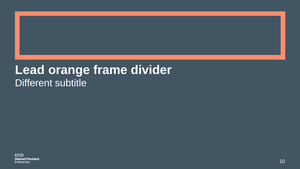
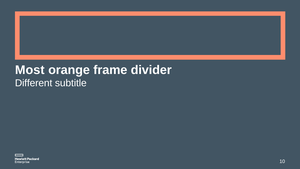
Lead: Lead -> Most (30, 70)
